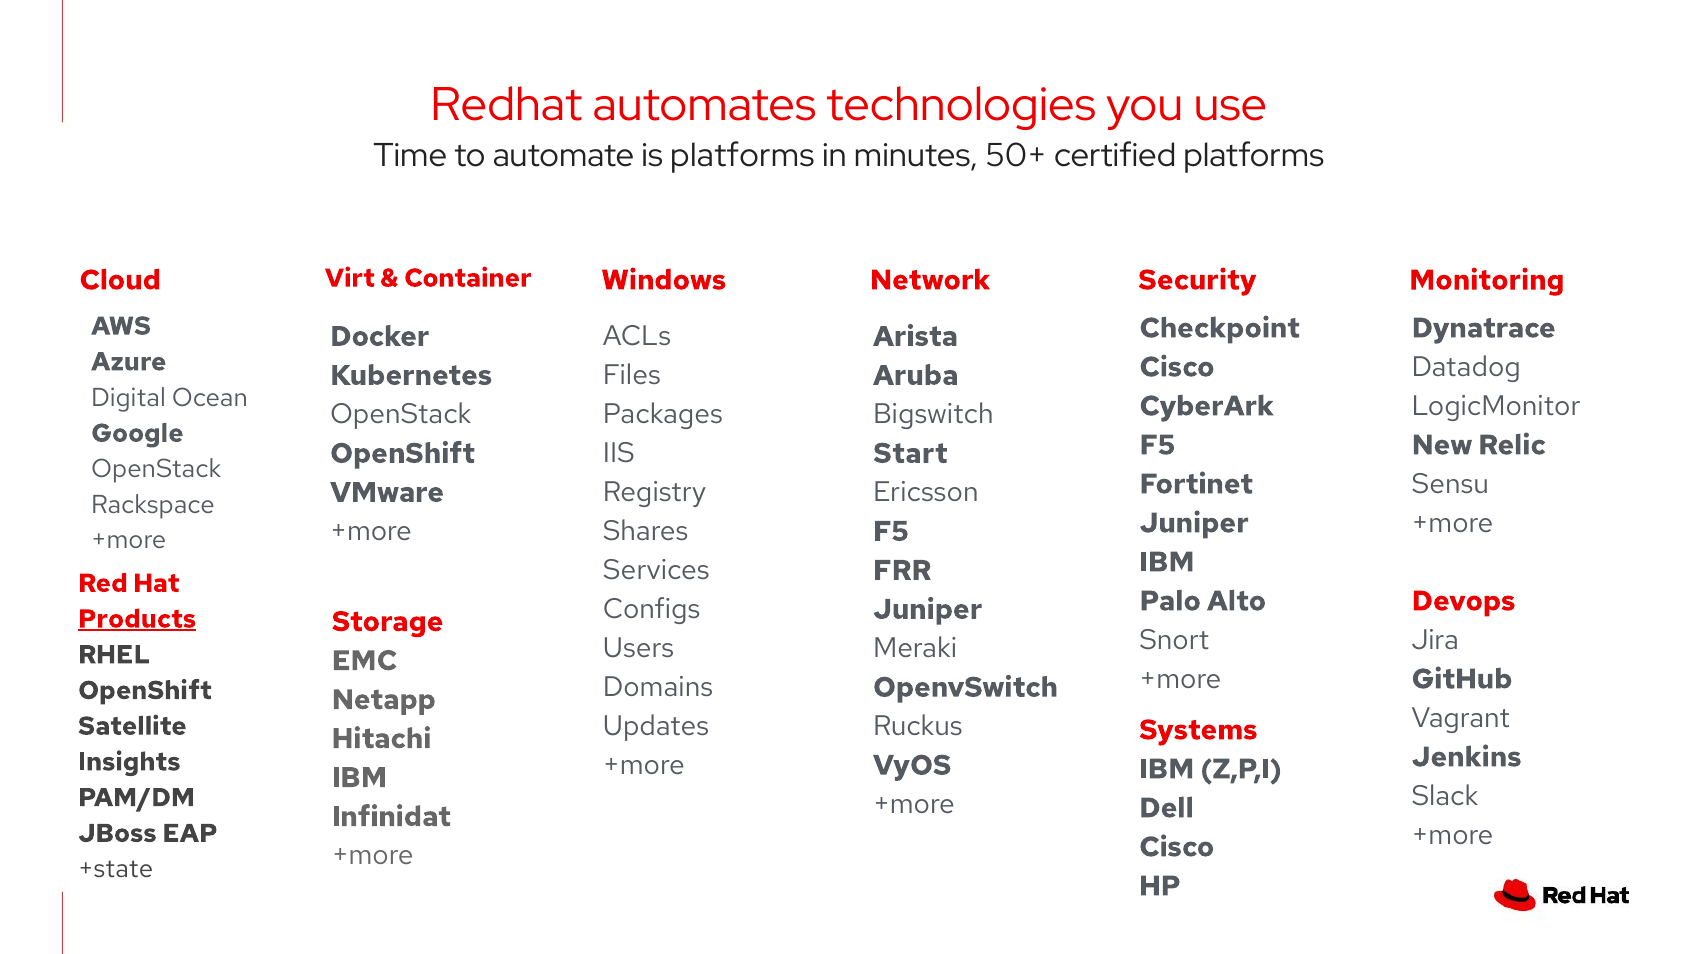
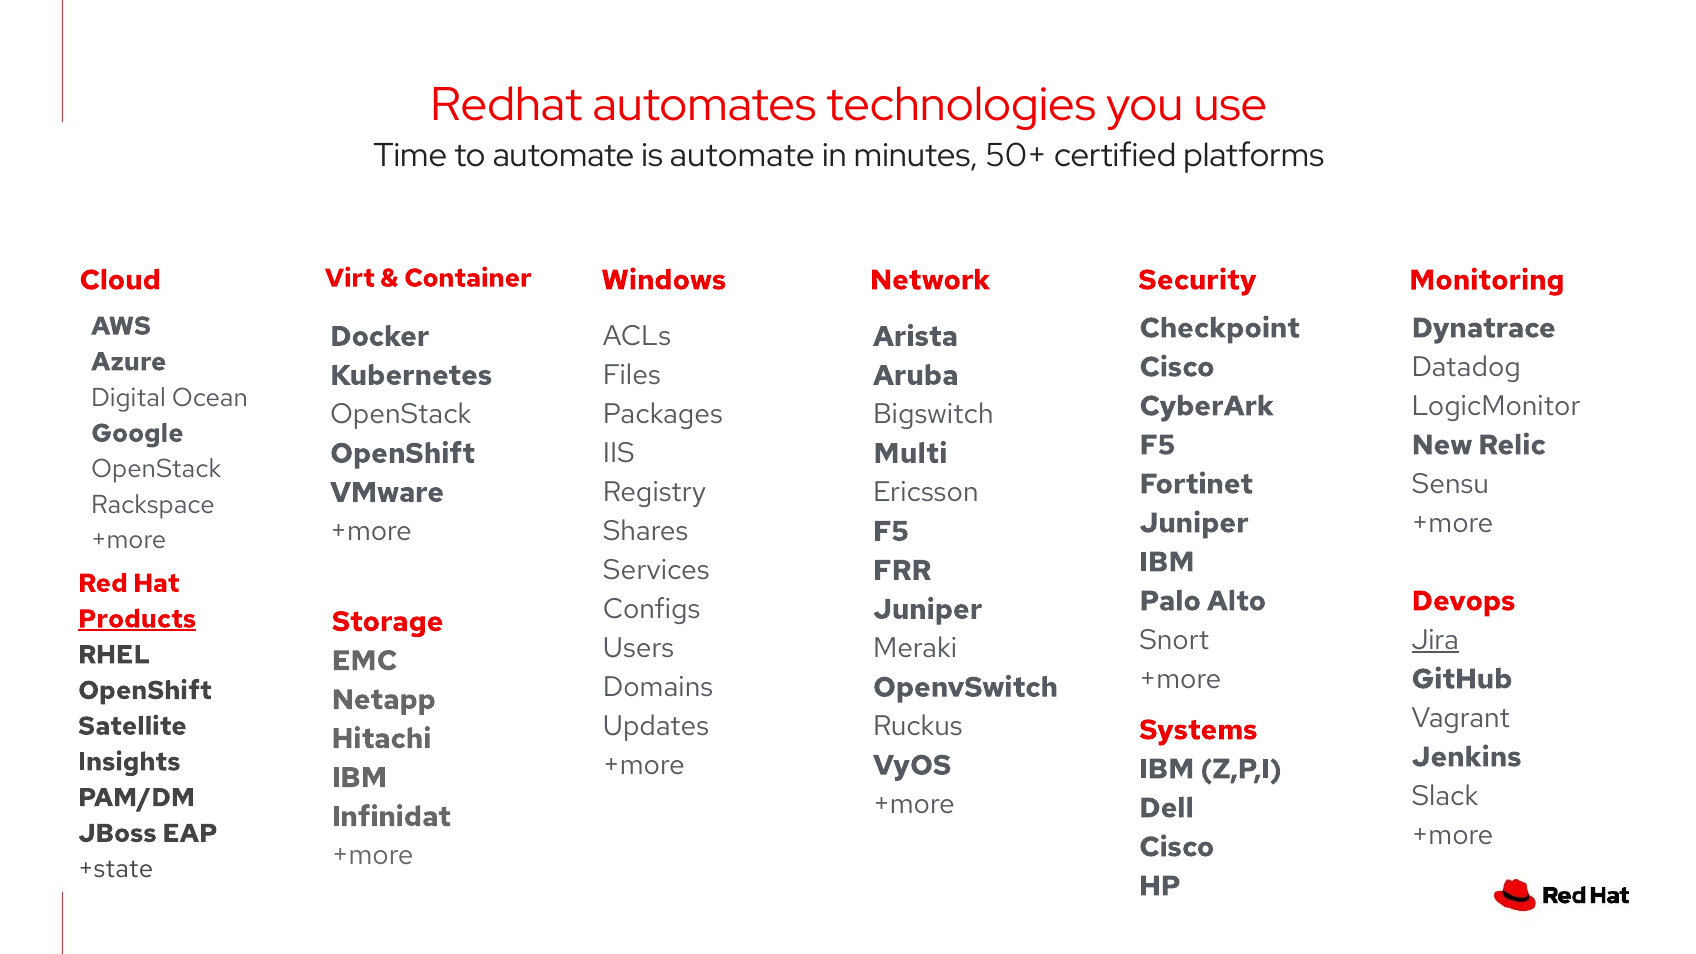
is platforms: platforms -> automate (742, 156)
Start: Start -> Multi (910, 453)
Jira underline: none -> present (1435, 640)
